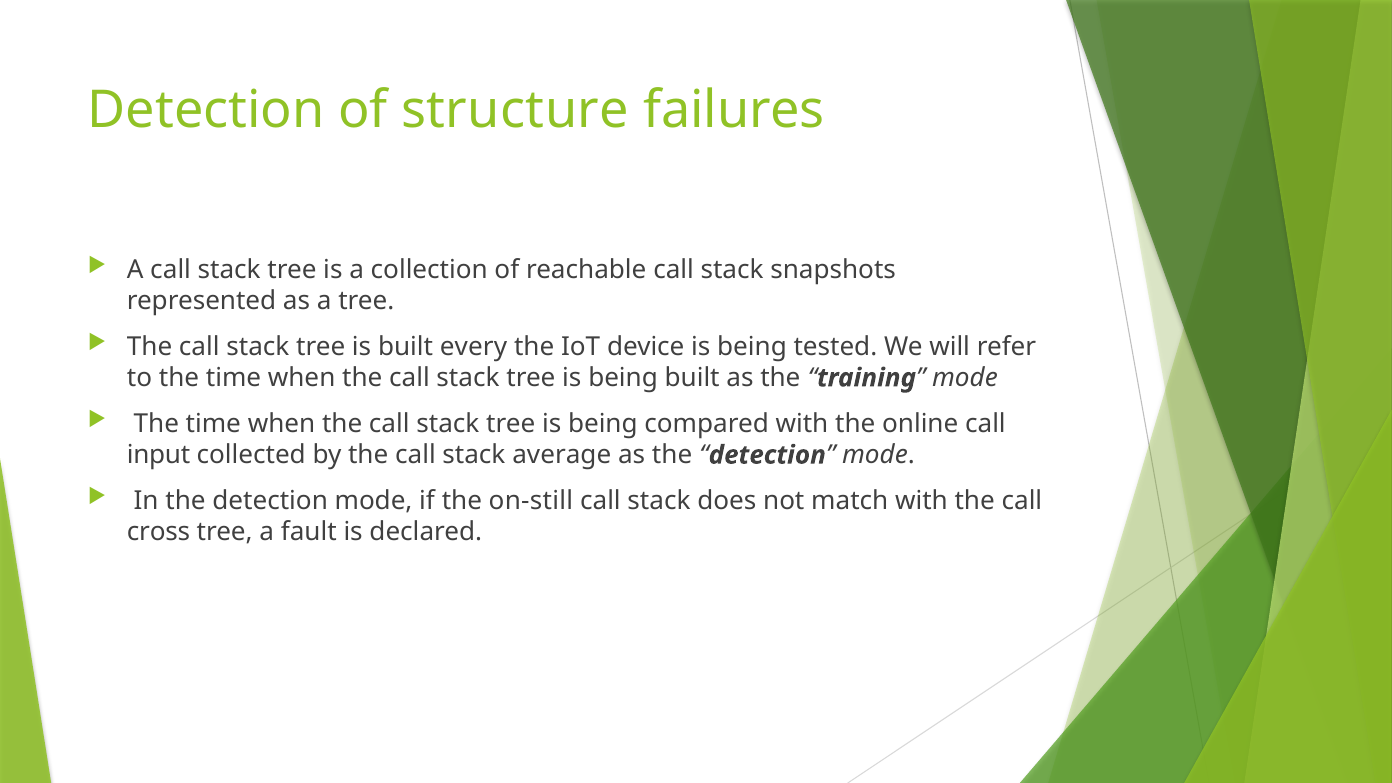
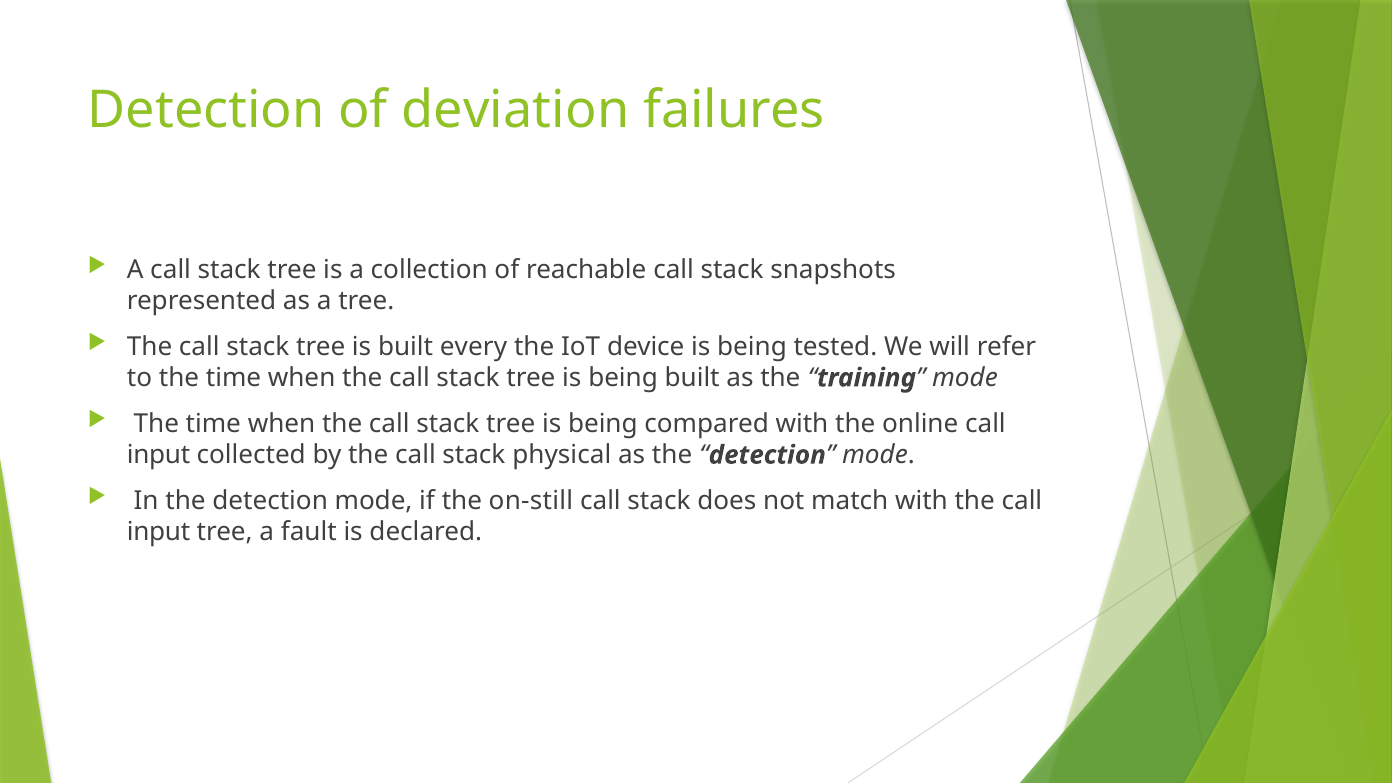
structure: structure -> deviation (515, 110)
average: average -> physical (562, 455)
cross: cross -> input (159, 532)
